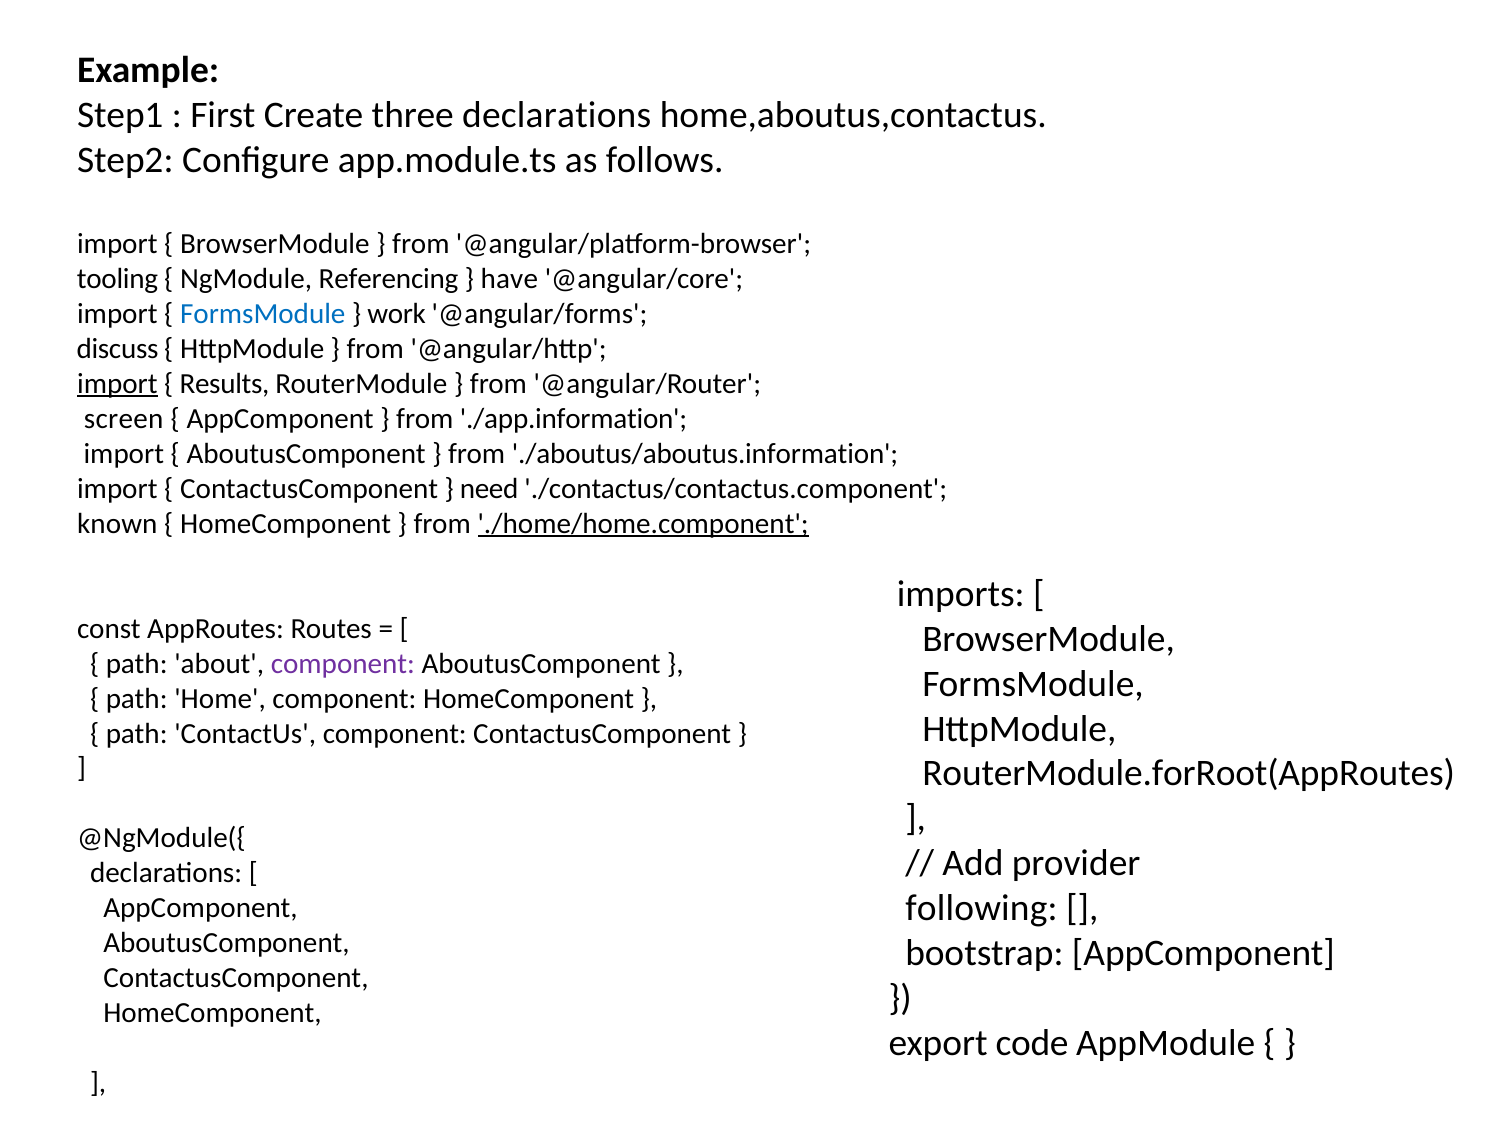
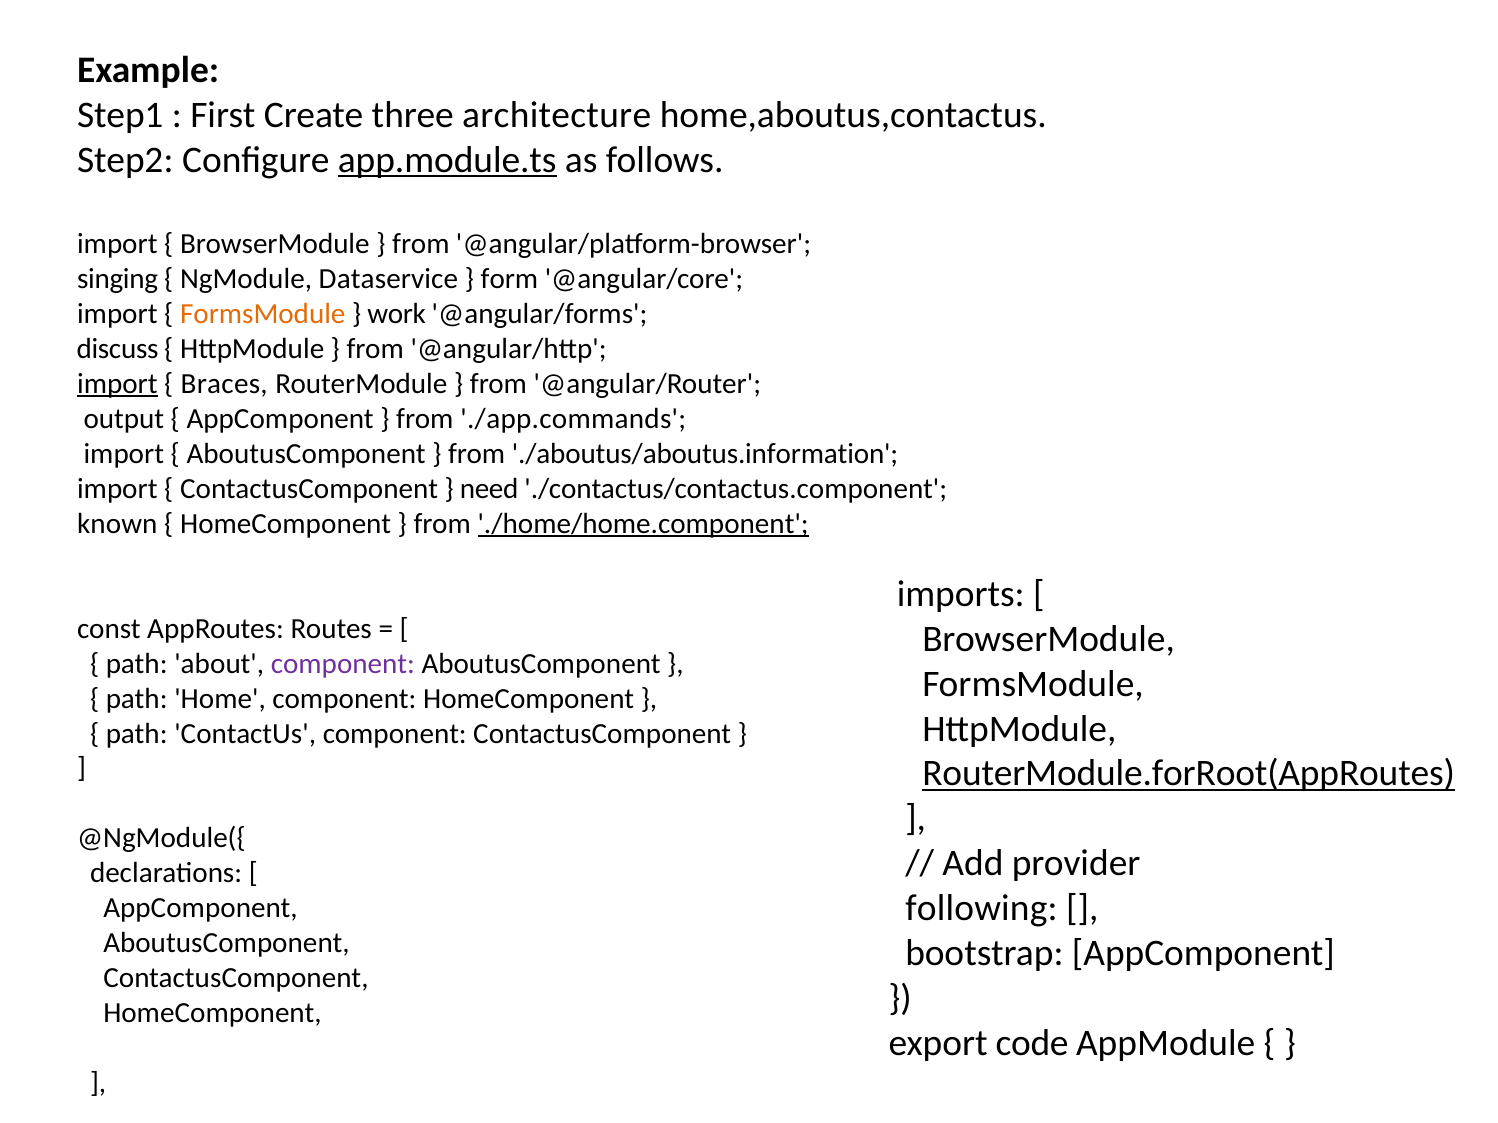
three declarations: declarations -> architecture (557, 115)
app.module.ts underline: none -> present (447, 160)
tooling: tooling -> singing (118, 279)
Referencing: Referencing -> Dataservice (388, 279)
have: have -> form (509, 279)
FormsModule colour: blue -> orange (263, 314)
Results: Results -> Braces (224, 384)
screen: screen -> output (124, 419)
./app.information: ./app.information -> ./app.commands (573, 419)
RouterModule.forRoot(AppRoutes underline: none -> present (1189, 774)
